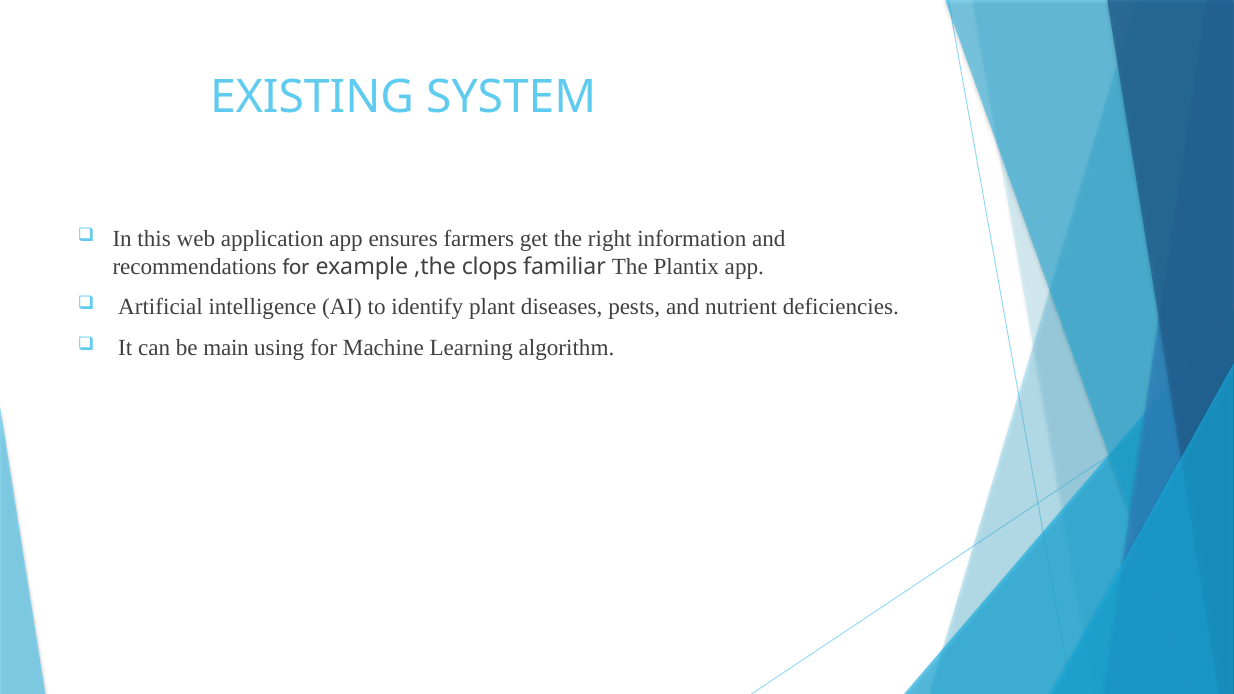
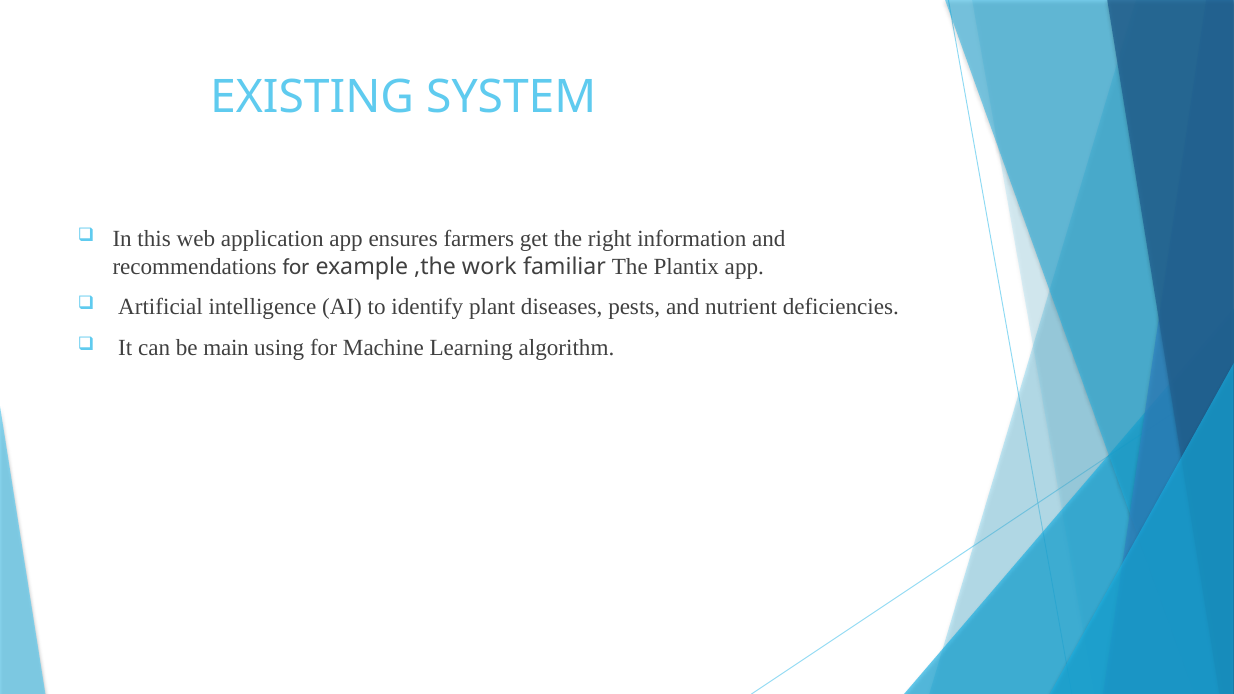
clops: clops -> work (489, 267)
